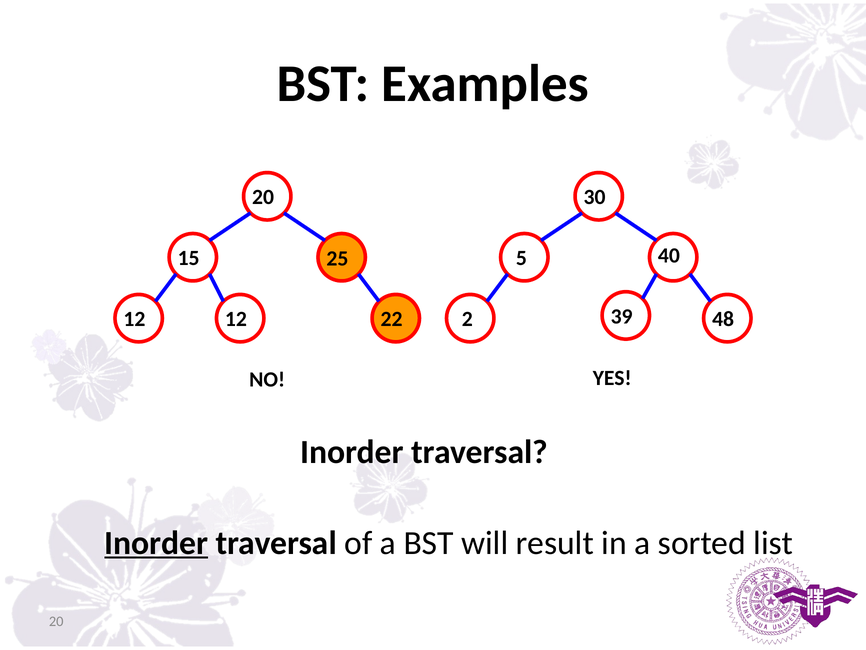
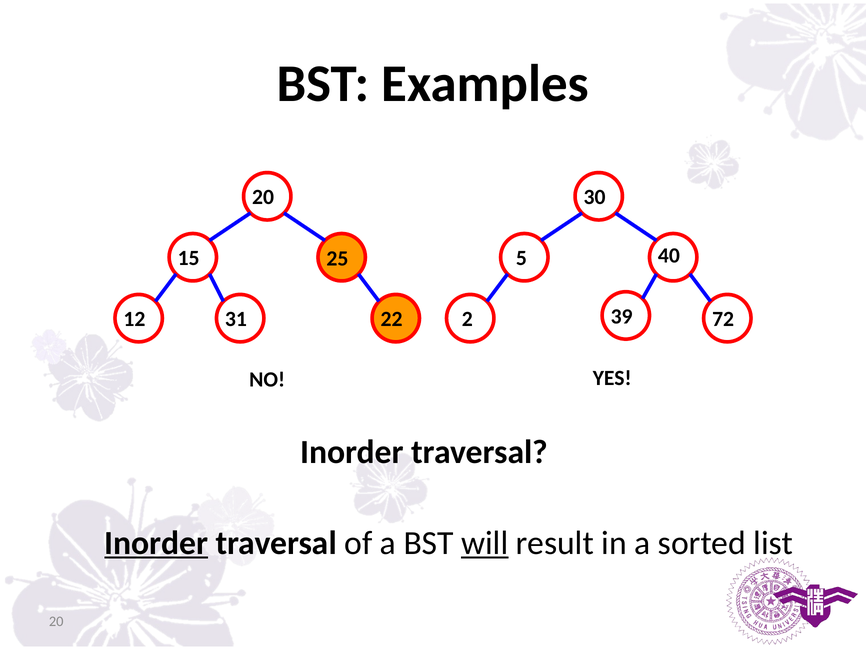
12 12: 12 -> 31 (236, 319)
48: 48 -> 72 (723, 319)
will underline: none -> present (485, 543)
